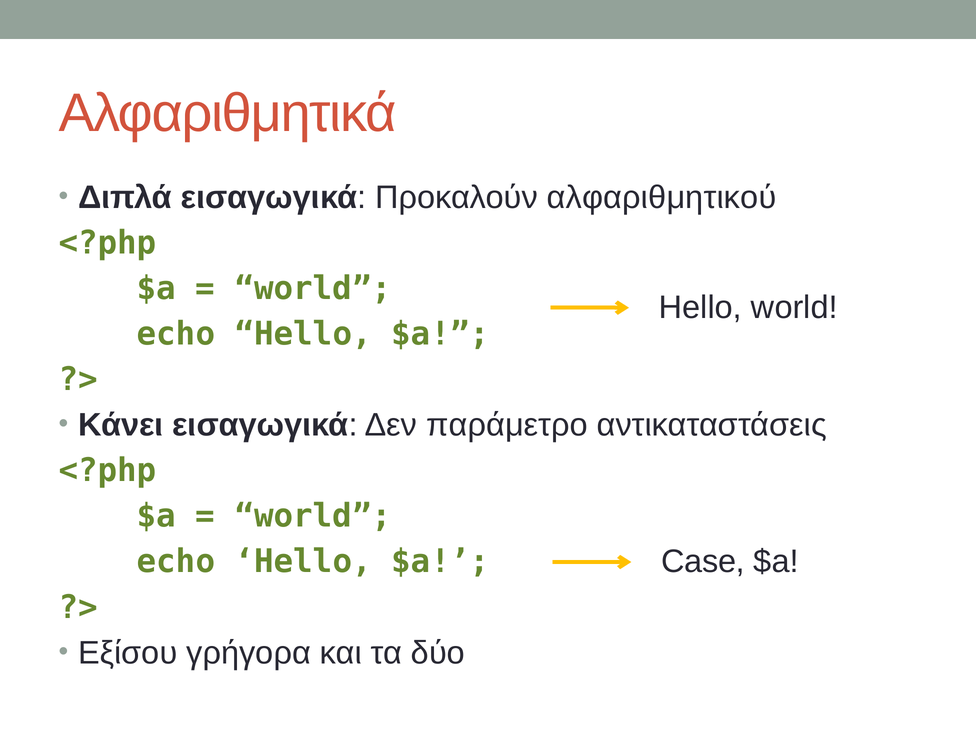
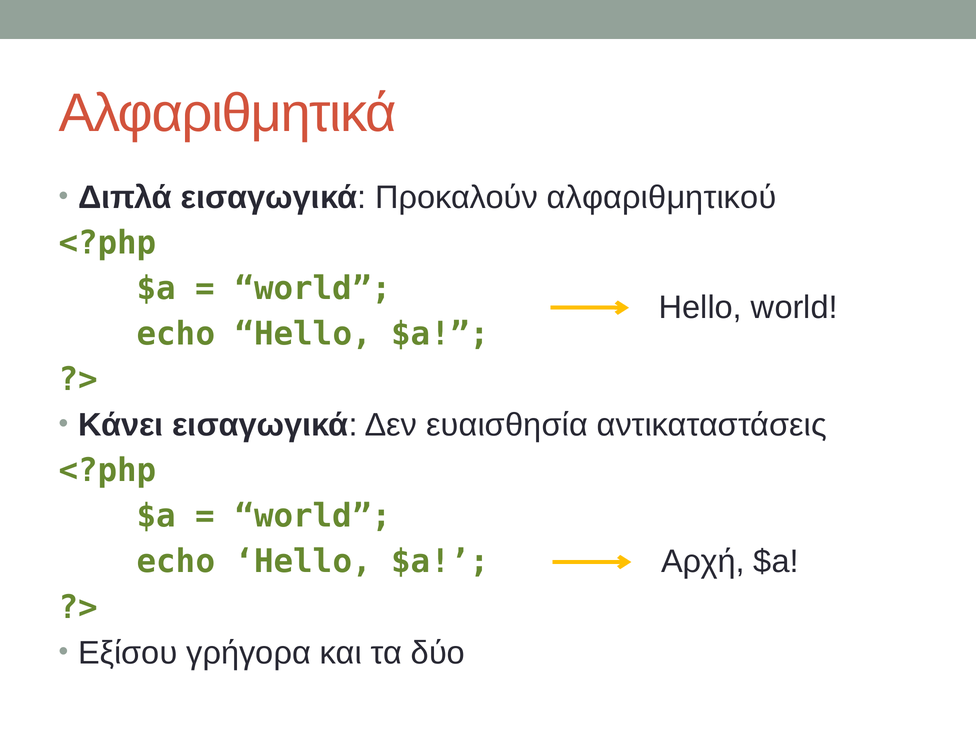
παράμετρο: παράμετρο -> ευαισθησία (507, 425)
Case: Case -> Αρχή (703, 562)
